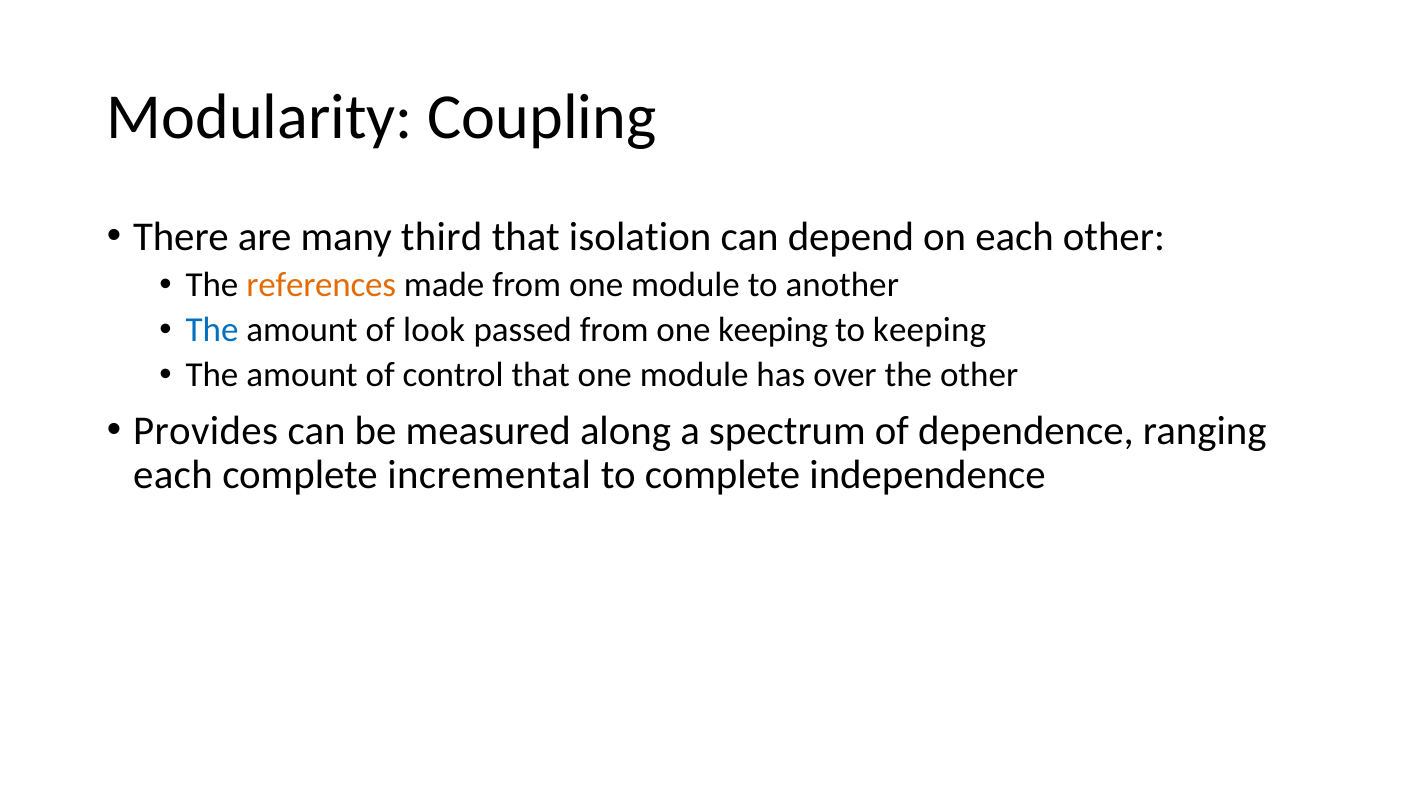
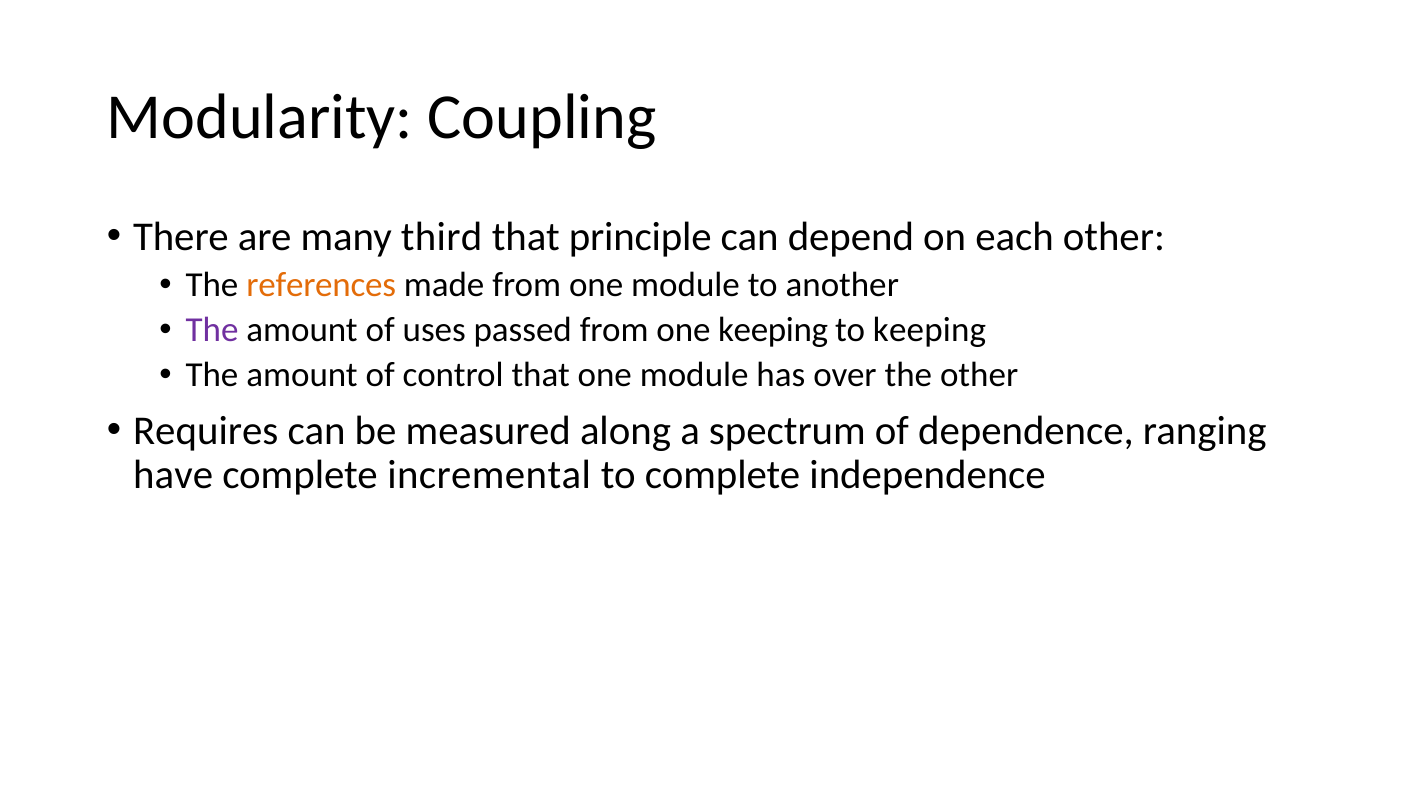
isolation: isolation -> principle (640, 237)
The colour: blue -> purple (212, 330)
look: look -> uses (434, 330)
Provides: Provides -> Requires (206, 431)
each: each -> have (173, 475)
